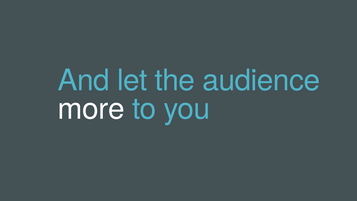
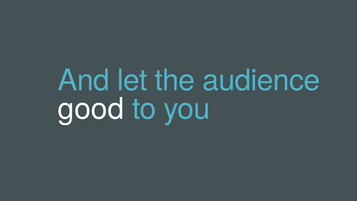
more: more -> good (91, 109)
